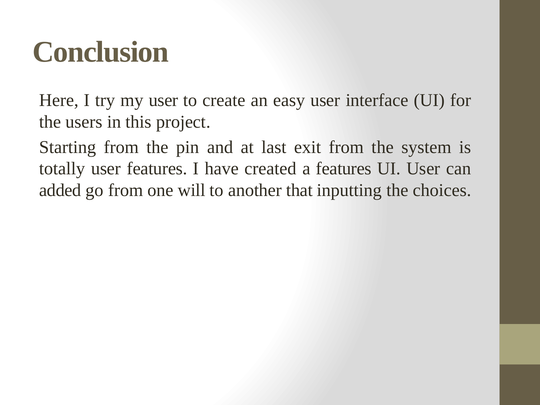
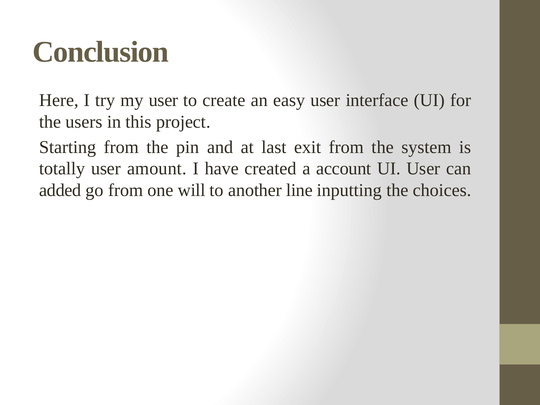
user features: features -> amount (157, 169)
a features: features -> account (344, 169)
that: that -> line (300, 190)
